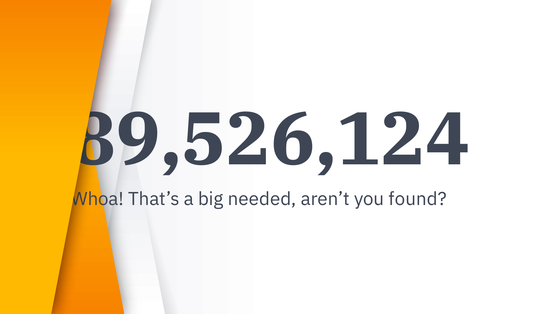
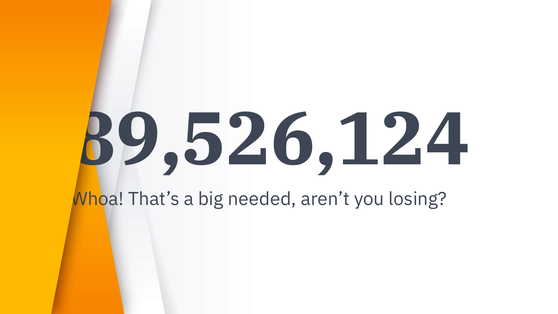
found: found -> losing (418, 199)
